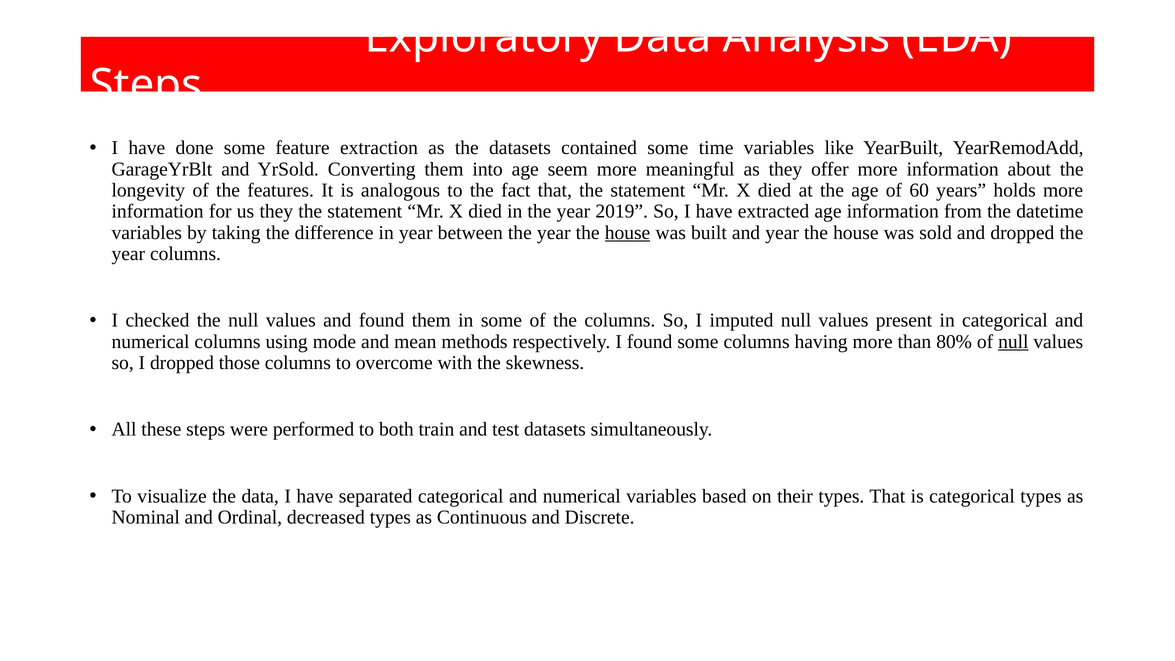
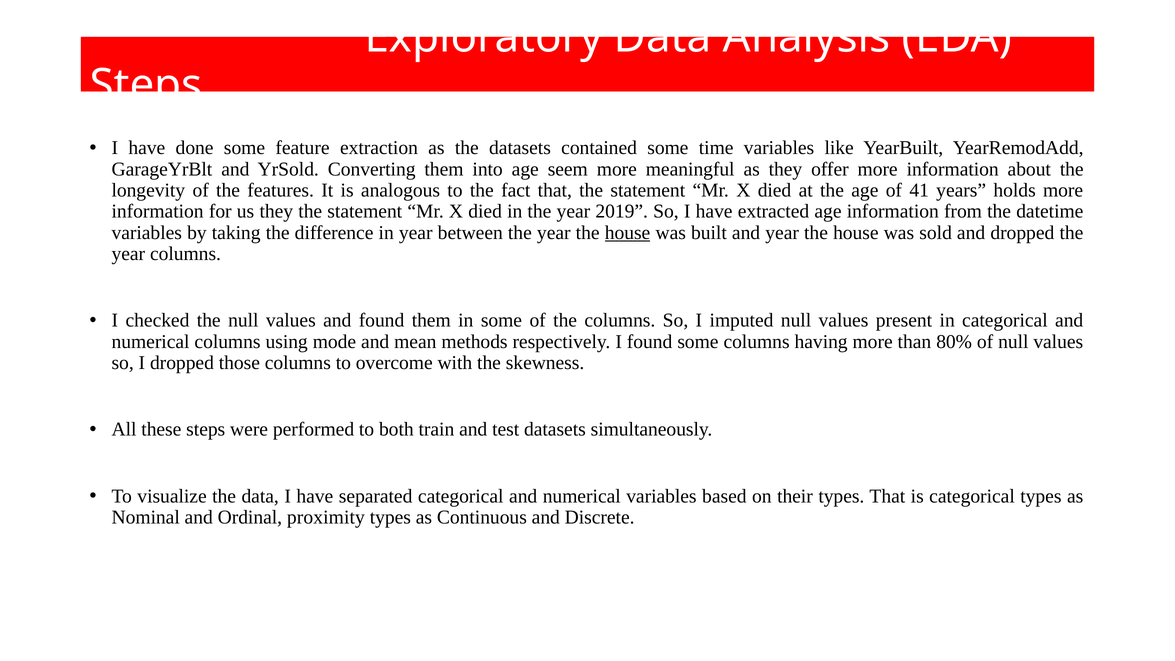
60: 60 -> 41 (919, 190)
null underline: present -> none (1013, 342)
decreased: decreased -> proximity (326, 517)
